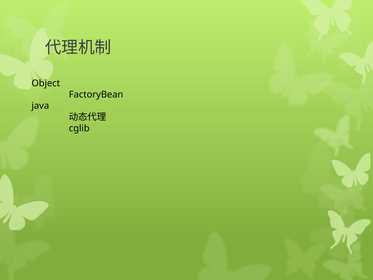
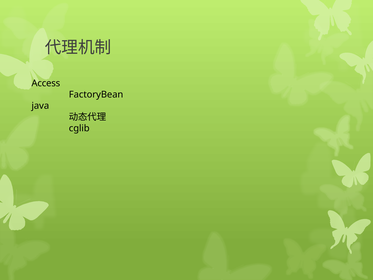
Object: Object -> Access (46, 83)
